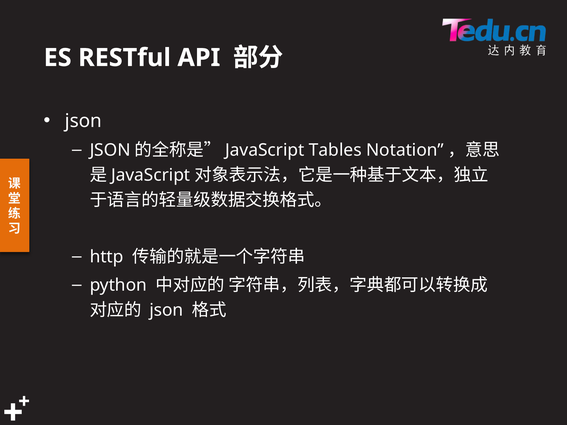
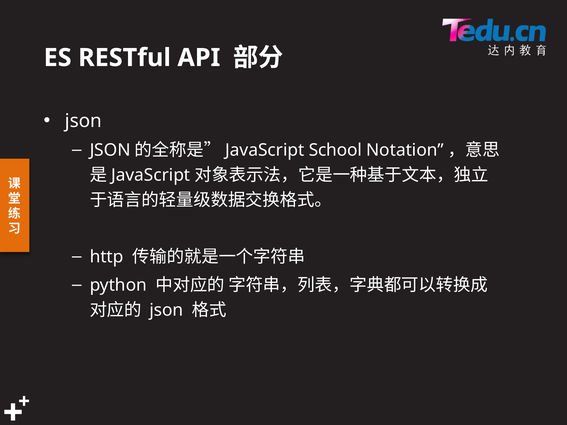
Tables: Tables -> School (335, 150)
